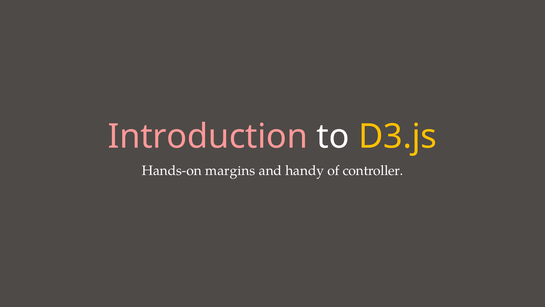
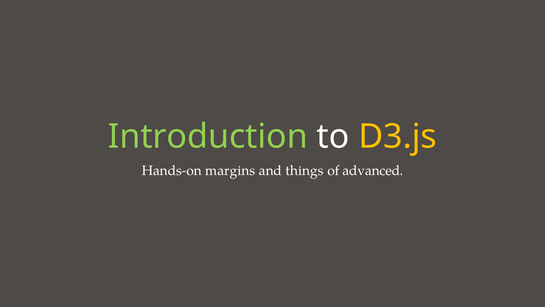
Introduction colour: pink -> light green (208, 136)
handy: handy -> things (305, 170)
controller: controller -> advanced (373, 170)
